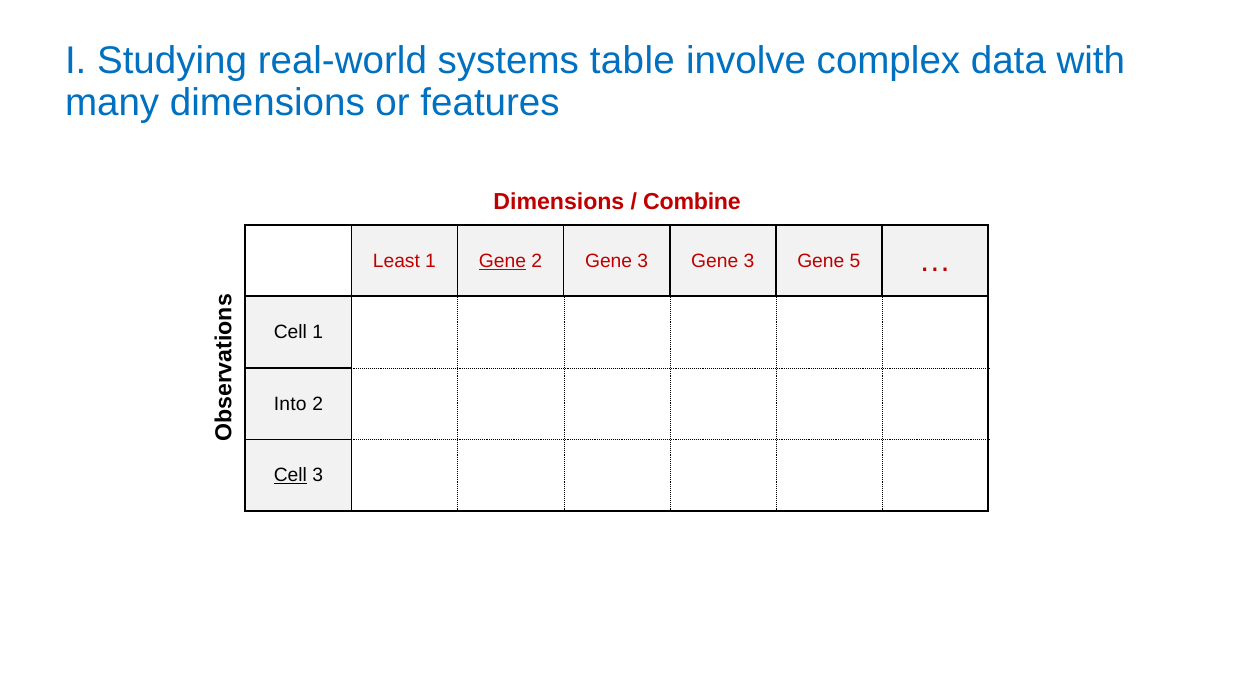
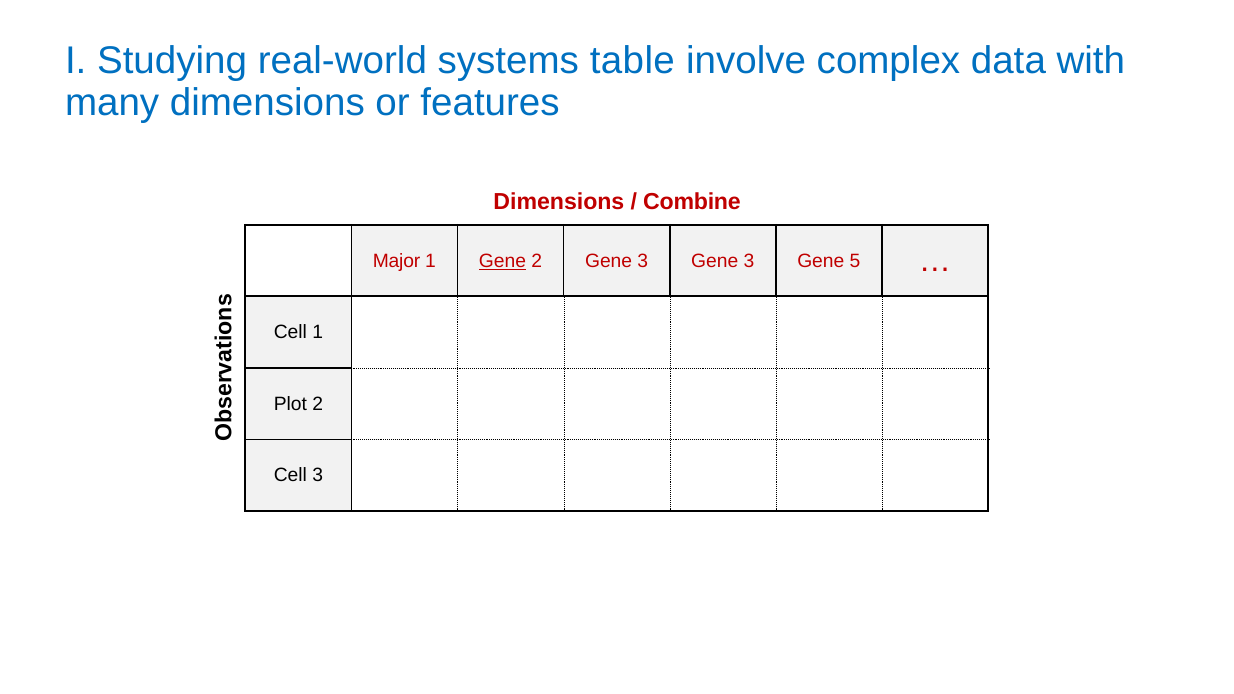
Least: Least -> Major (396, 261)
Into: Into -> Plot (290, 404)
Cell underline: present -> none (290, 476)
